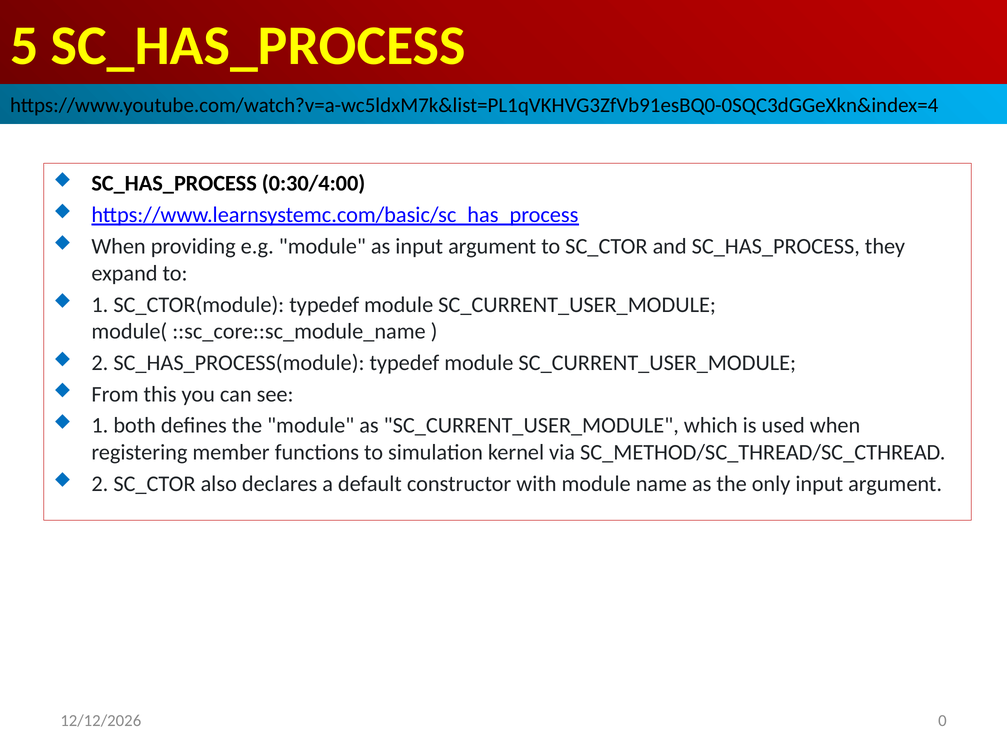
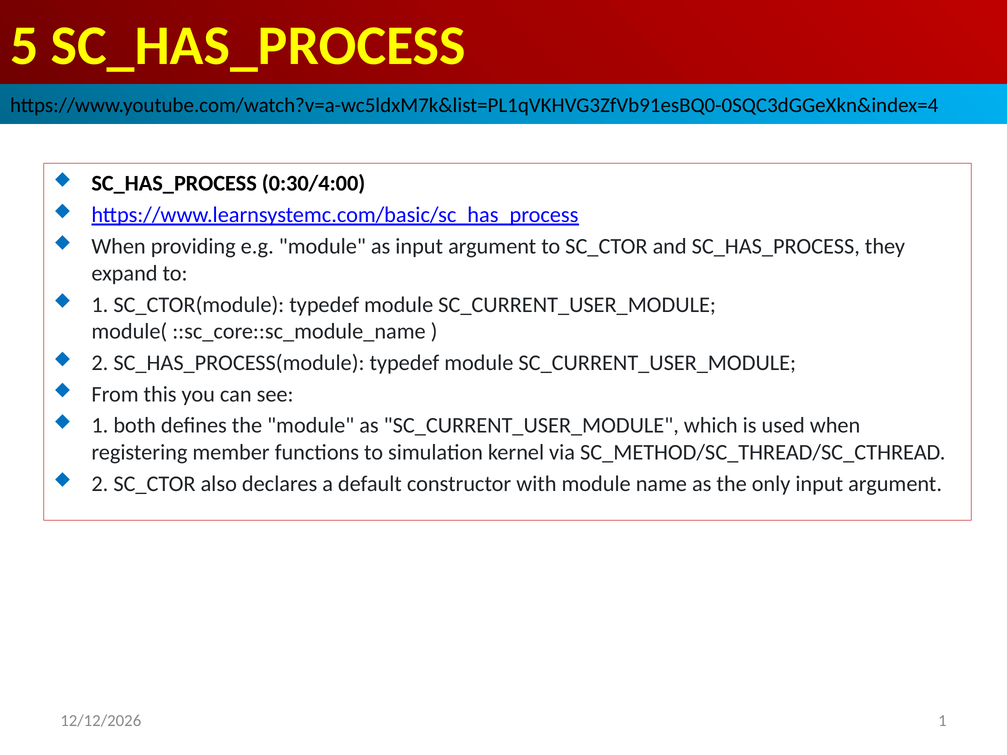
0: 0 -> 1 (942, 721)
